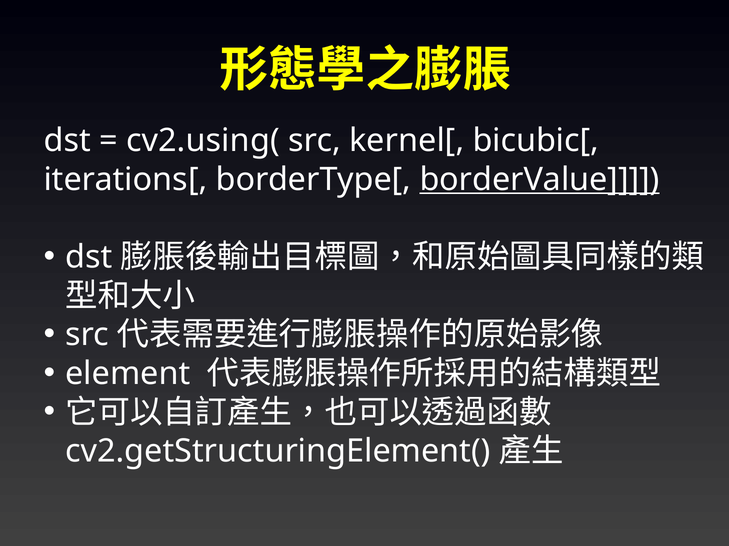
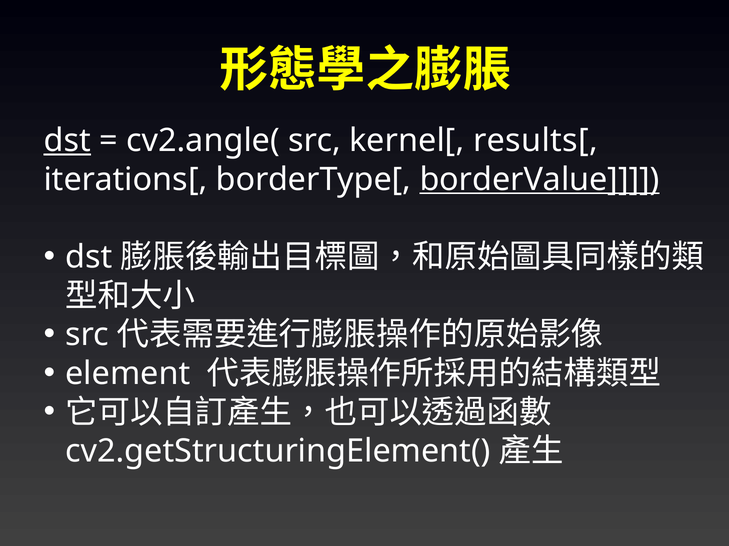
dst underline: none -> present (67, 141)
cv2.using(: cv2.using( -> cv2.angle( (203, 141)
bicubic[: bicubic[ -> results[ (536, 141)
